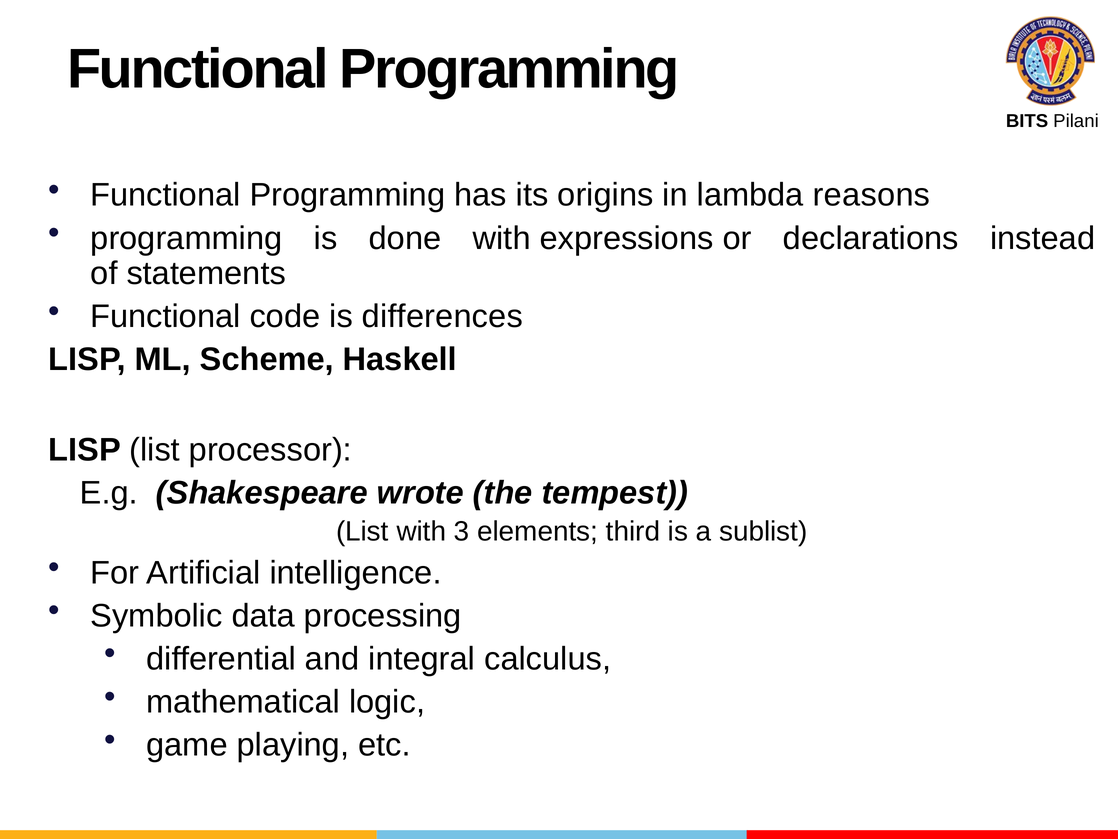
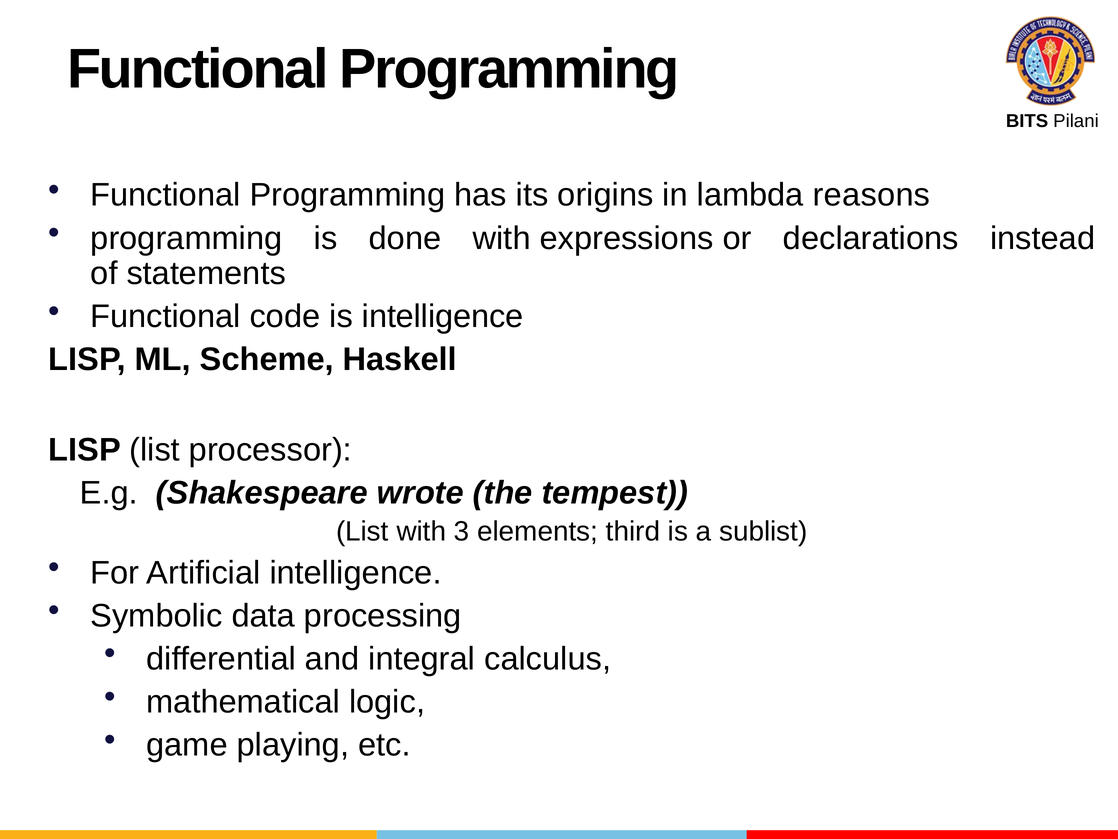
is differences: differences -> intelligence (443, 316)
